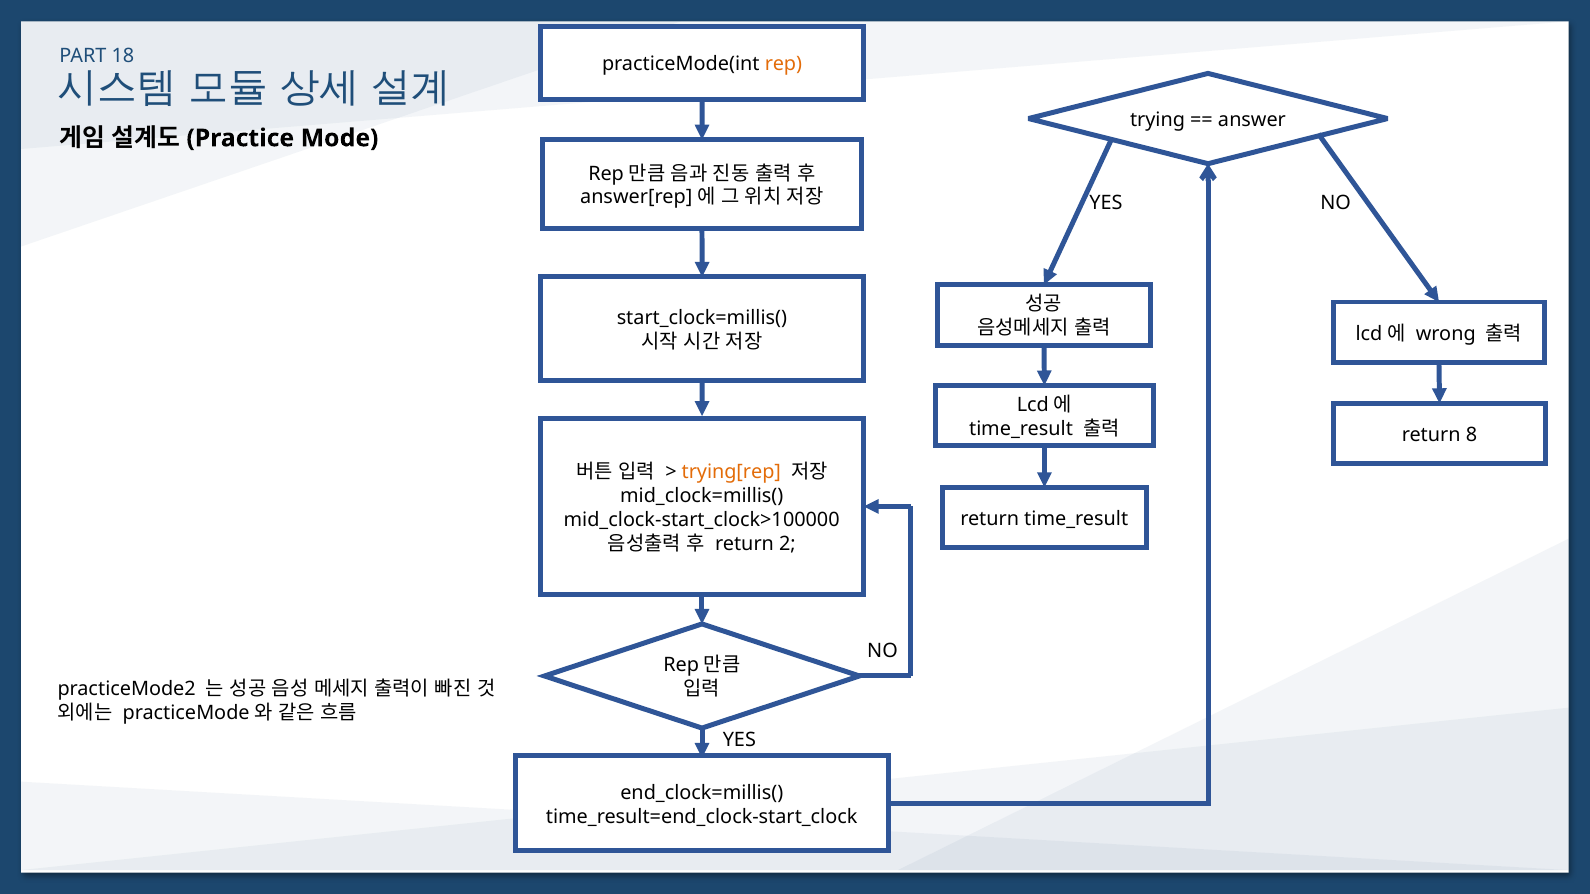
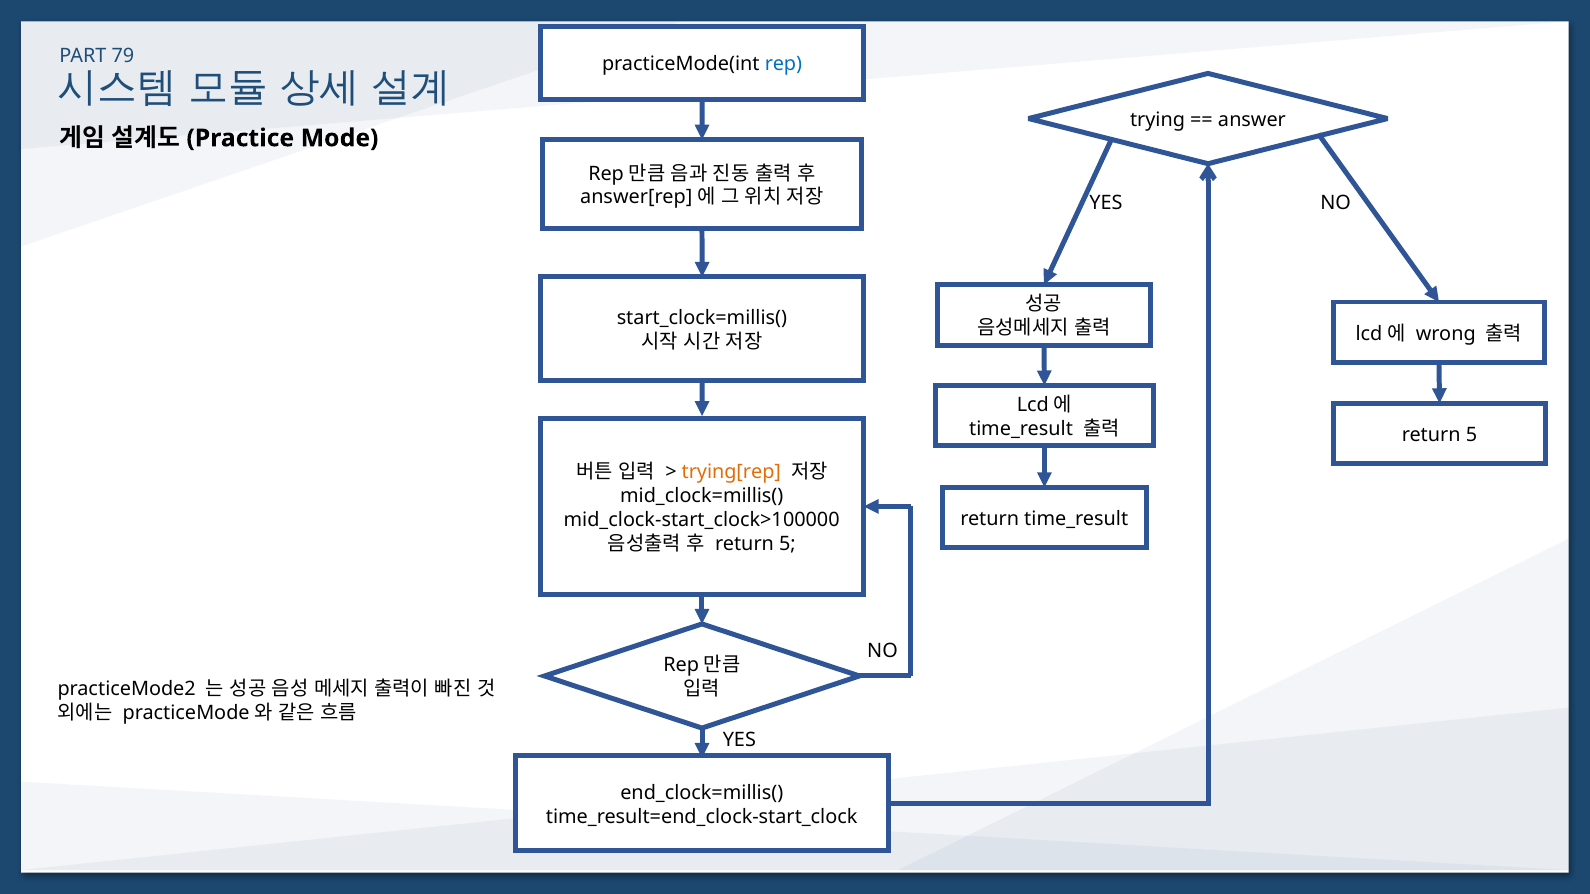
18: 18 -> 79 (123, 56)
rep colour: orange -> blue (783, 64)
8: 8 -> 5 (1472, 435)
2: 2 -> 5 (787, 544)
